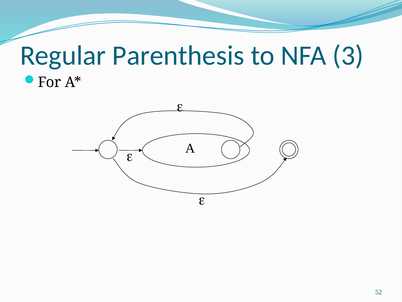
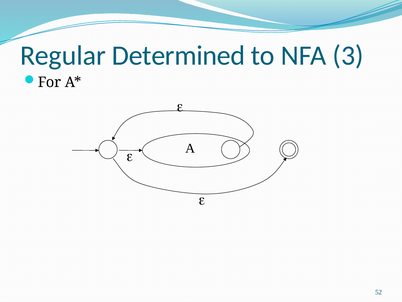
Parenthesis: Parenthesis -> Determined (178, 56)
